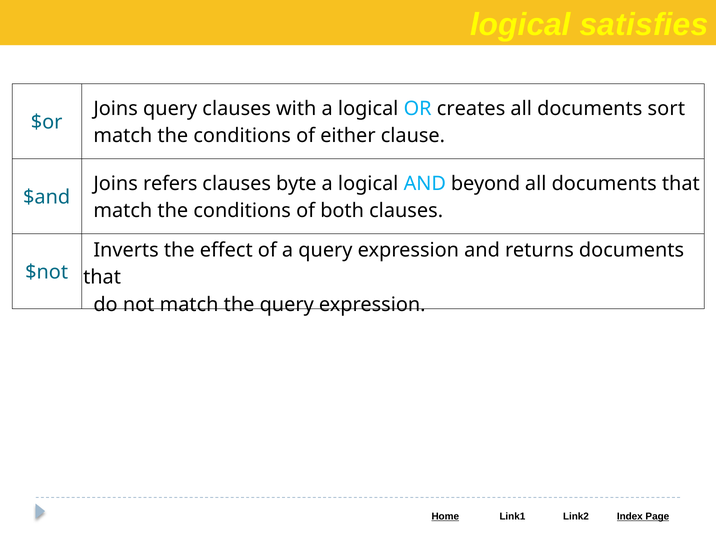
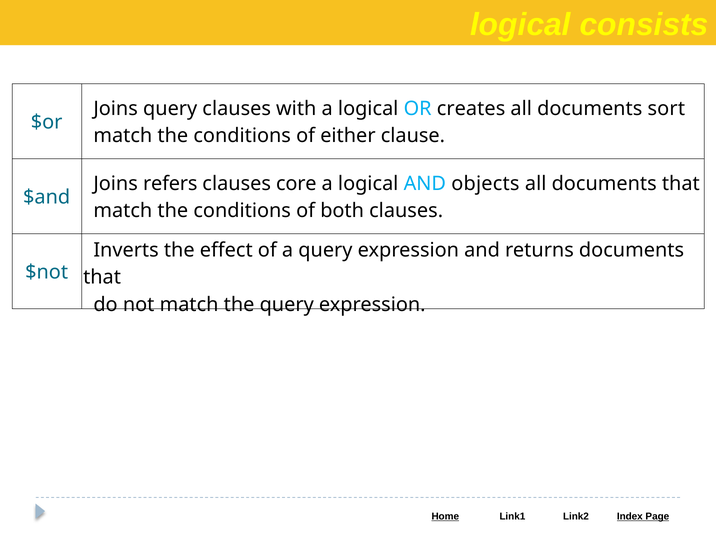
satisfies: satisfies -> consists (644, 25)
byte: byte -> core (296, 184)
beyond: beyond -> objects (485, 184)
